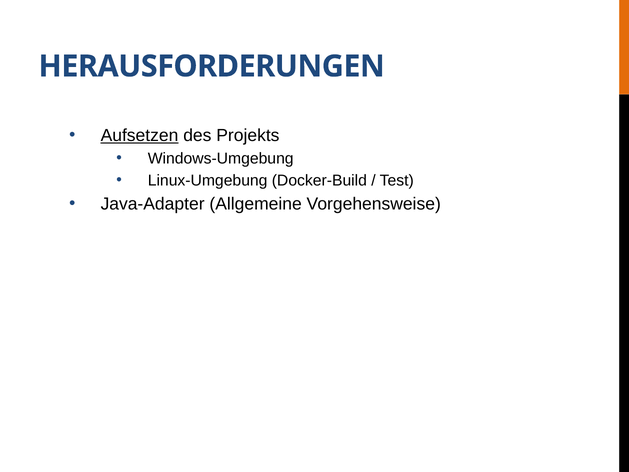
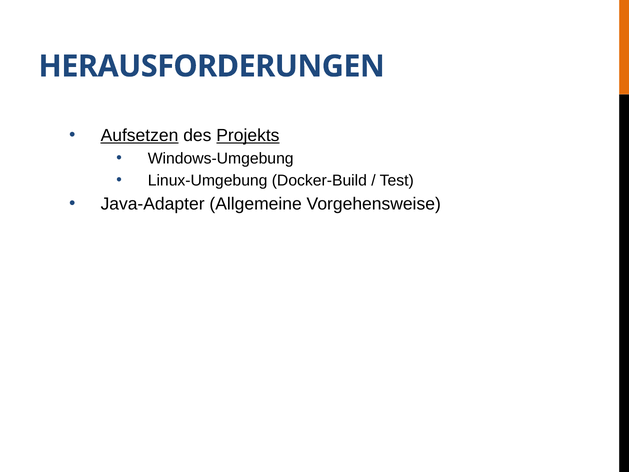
Projekts underline: none -> present (248, 135)
